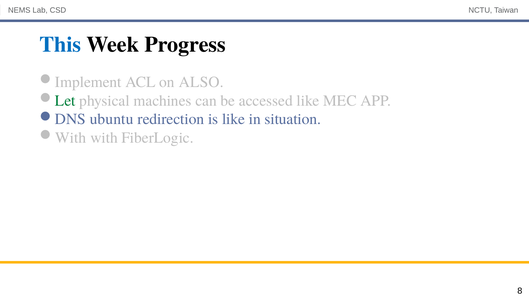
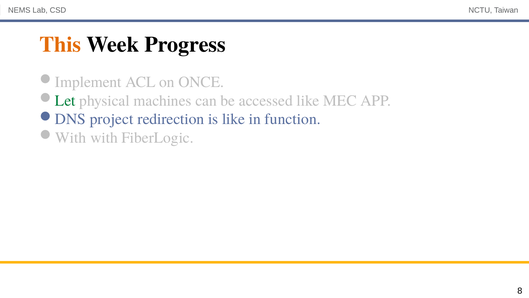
This colour: blue -> orange (60, 45)
ALSO: ALSO -> ONCE (201, 82)
ubuntu: ubuntu -> project (112, 119)
situation: situation -> function (293, 119)
